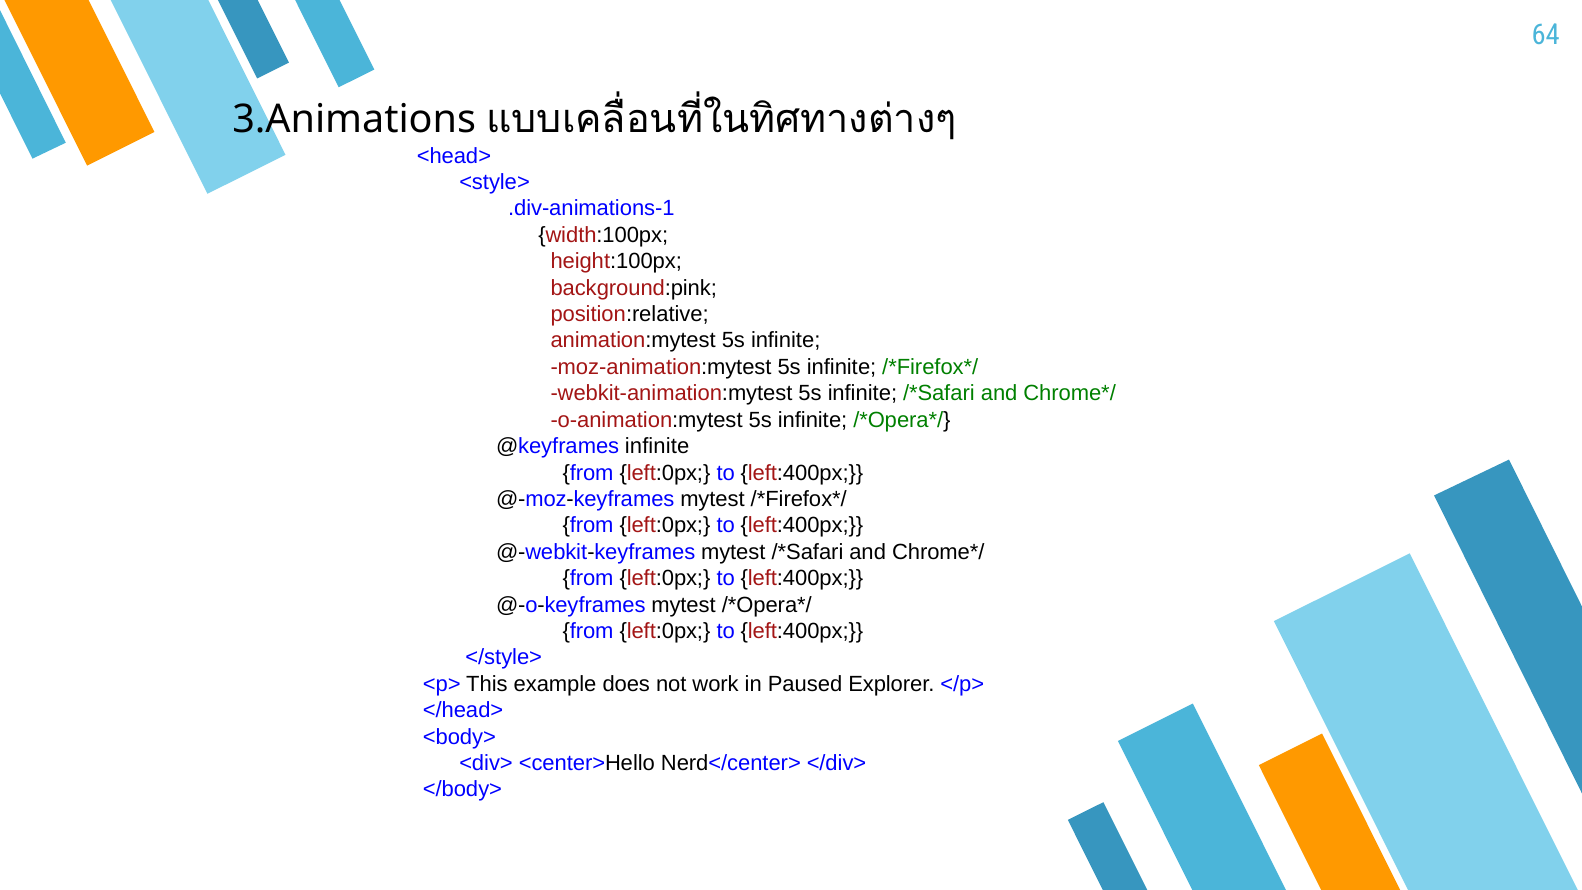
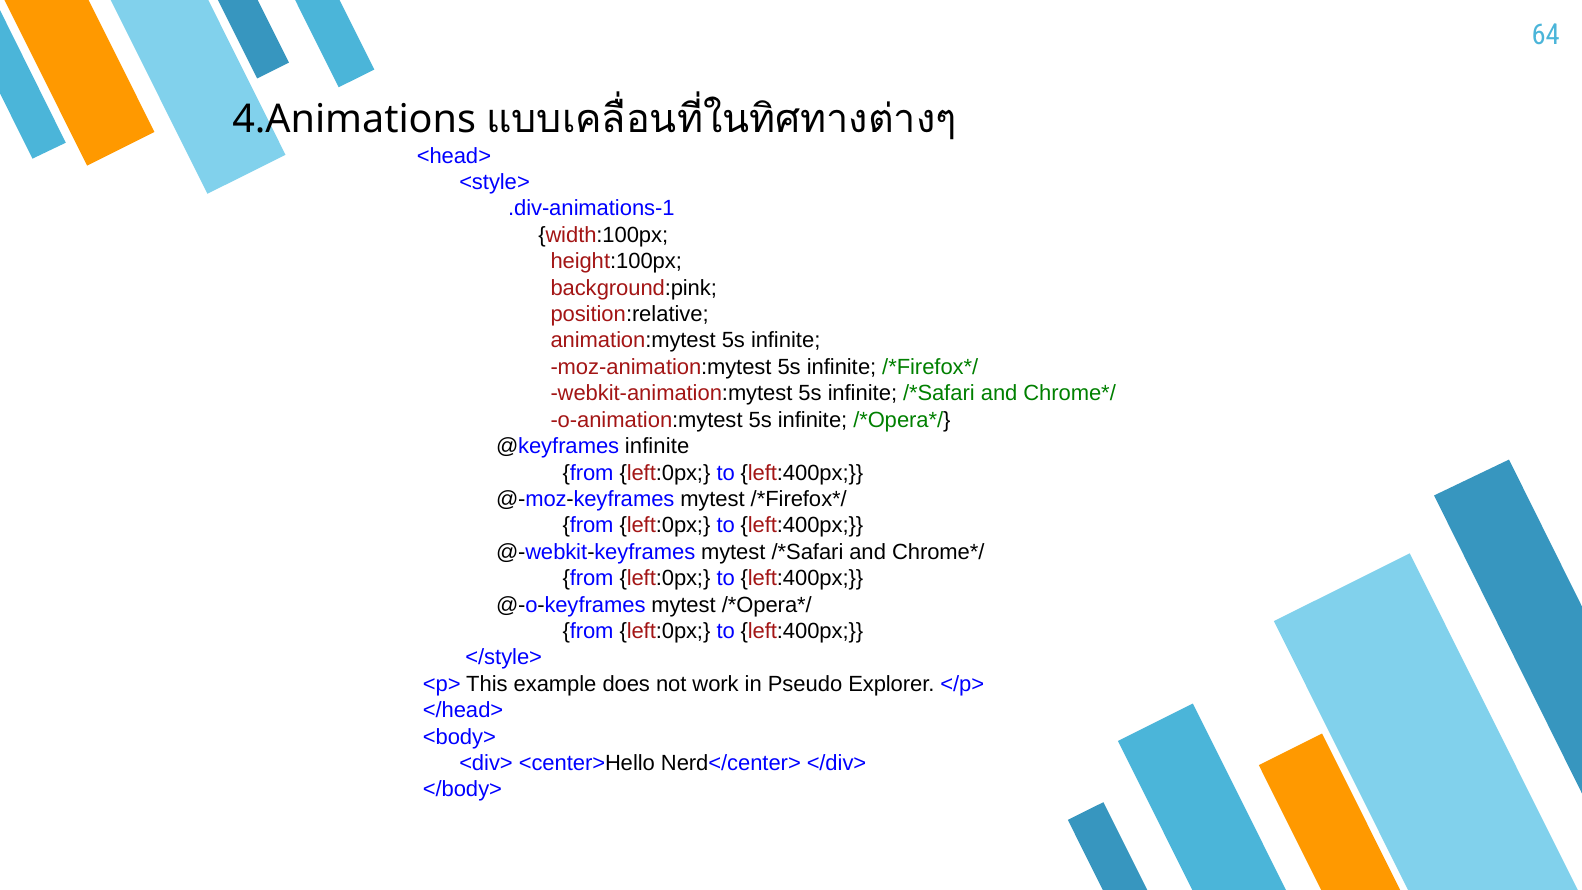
3.Animations: 3.Animations -> 4.Animations (354, 119)
Paused: Paused -> Pseudo (805, 684)
